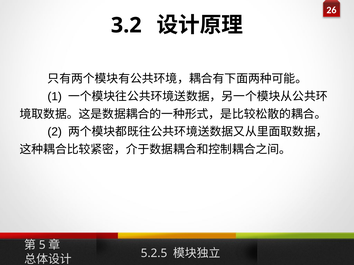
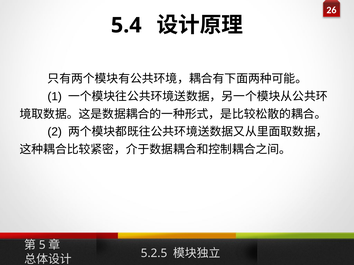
3.2: 3.2 -> 5.4 (126, 25)
